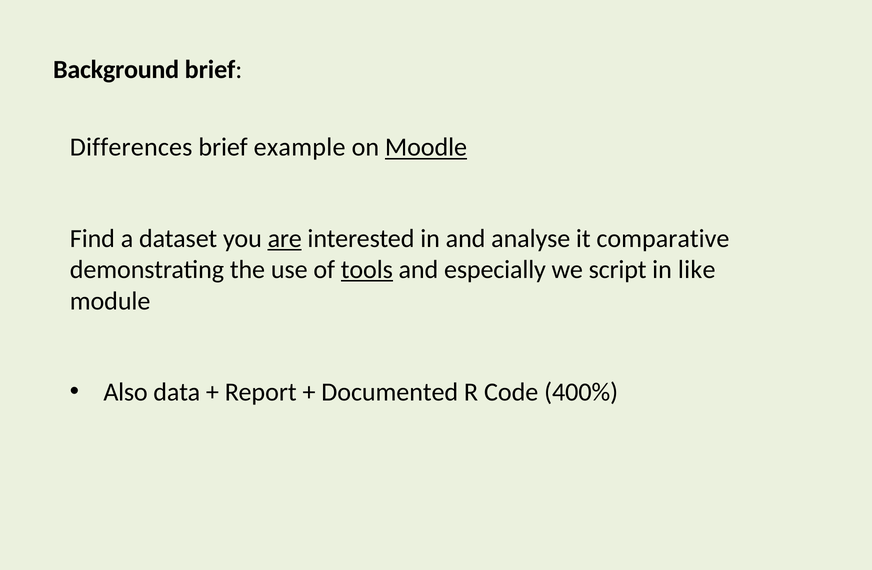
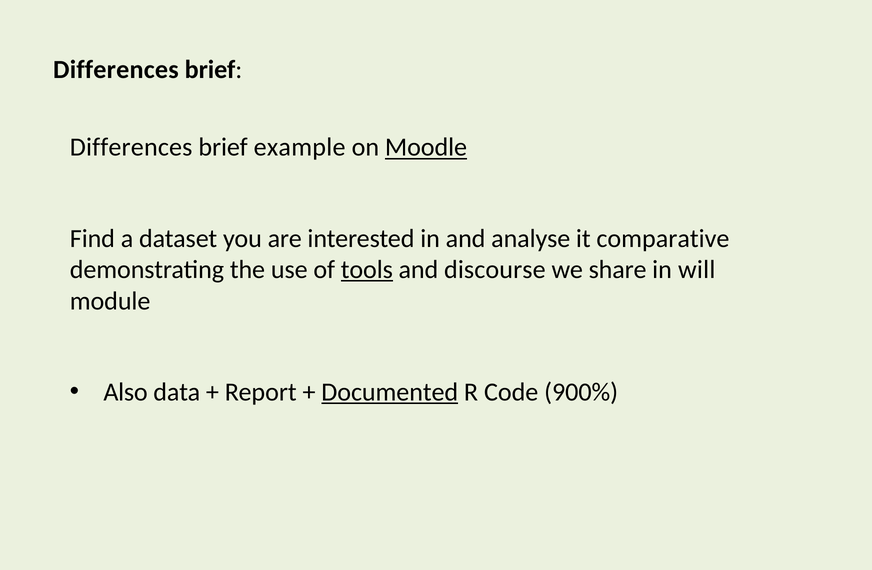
Background: Background -> Differences (116, 70)
are underline: present -> none (285, 238)
especially: especially -> discourse (495, 270)
script: script -> share (618, 270)
like: like -> will (697, 270)
Documented underline: none -> present (390, 392)
400%: 400% -> 900% (581, 392)
